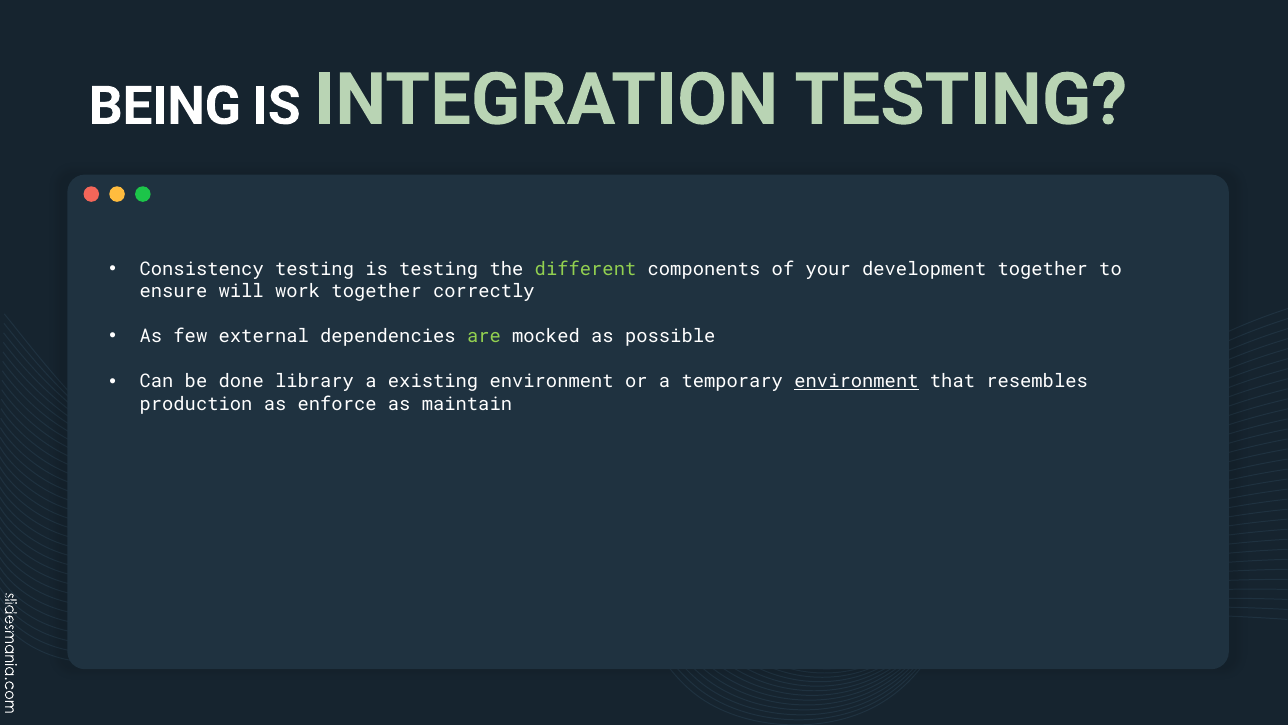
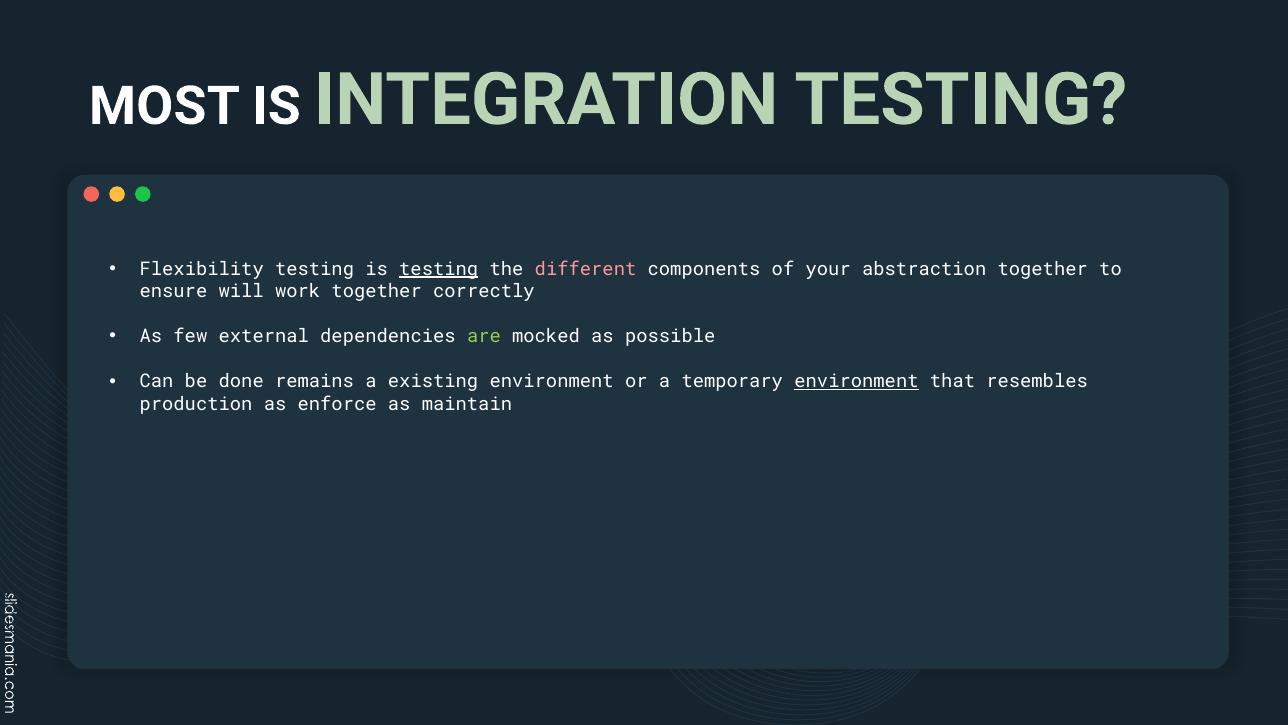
BEING: BEING -> MOST (164, 106)
Consistency: Consistency -> Flexibility (202, 269)
testing underline: none -> present (439, 269)
different colour: light green -> pink (586, 269)
development: development -> abstraction (924, 269)
library: library -> remains (315, 382)
